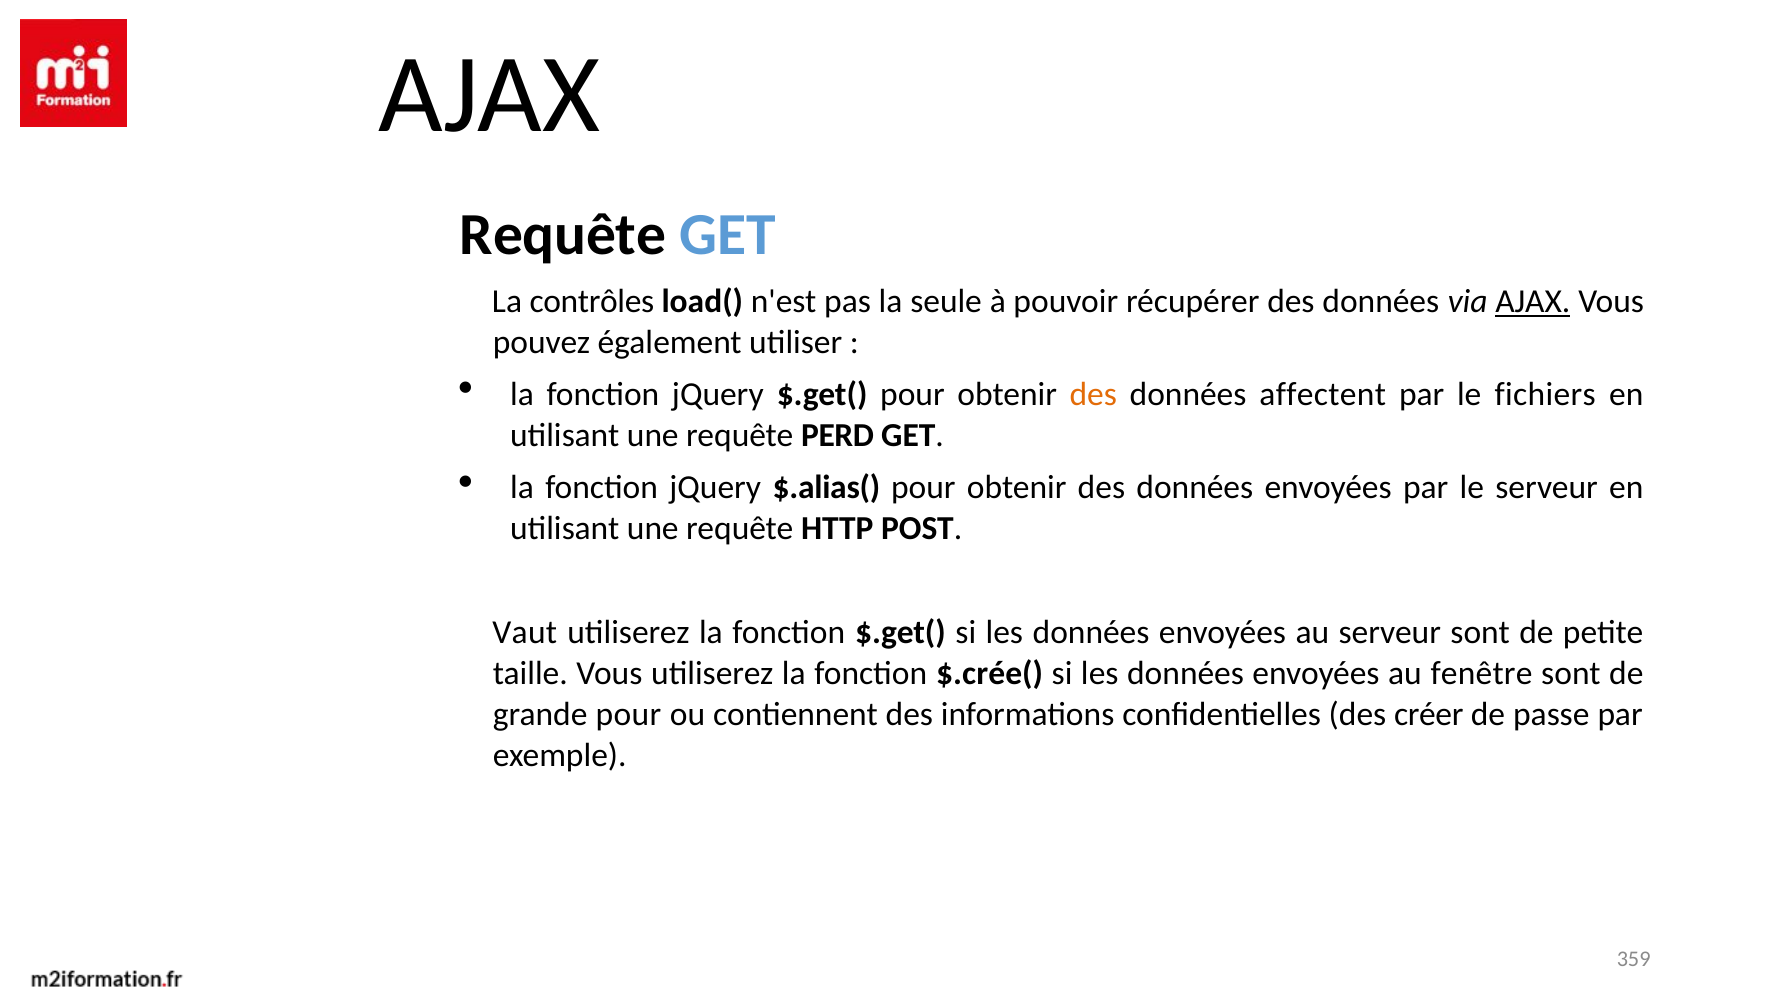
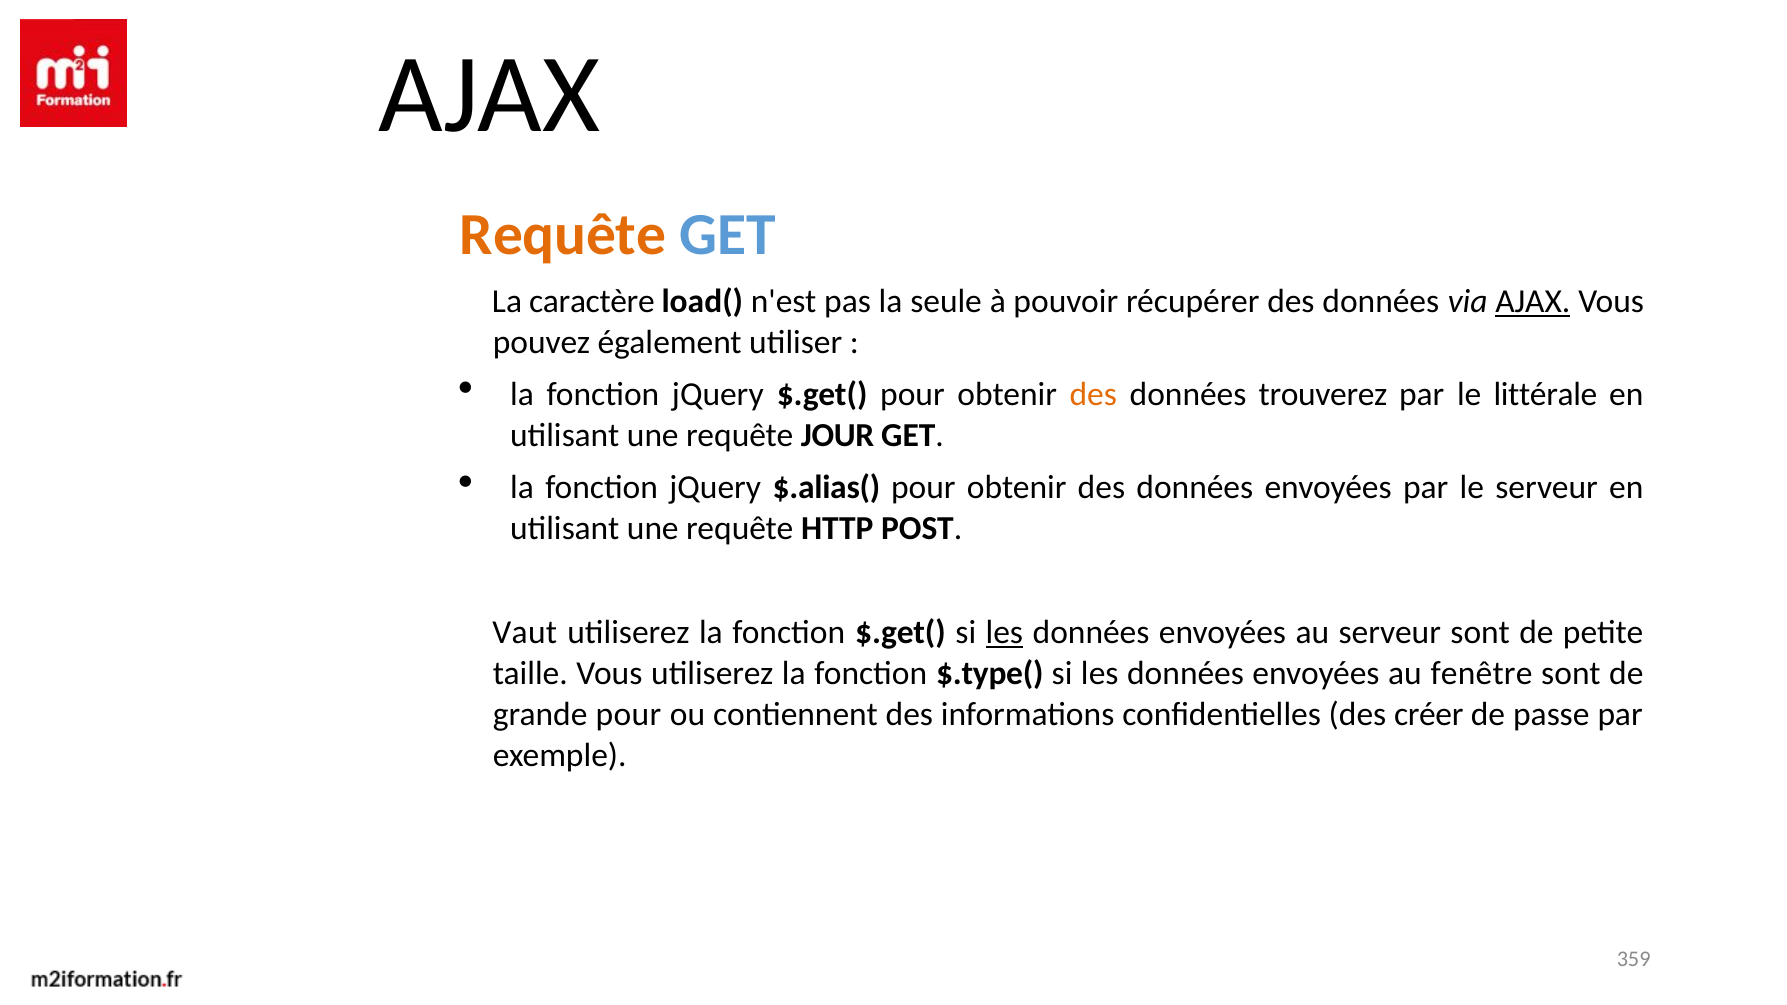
Requête colour: black -> orange (563, 235)
contrôles: contrôles -> caractère (592, 301)
affectent: affectent -> trouverez (1323, 394)
fichiers: fichiers -> littérale (1545, 394)
PERD: PERD -> JOUR (838, 435)
les underline: none -> present (1004, 633)
$.crée(: $.crée( -> $.type( (990, 674)
